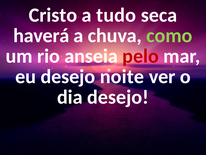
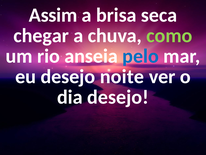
Cristo: Cristo -> Assim (53, 15)
tudo: tudo -> brisa (116, 15)
haverá: haverá -> chegar (41, 35)
pelo colour: red -> blue (141, 56)
